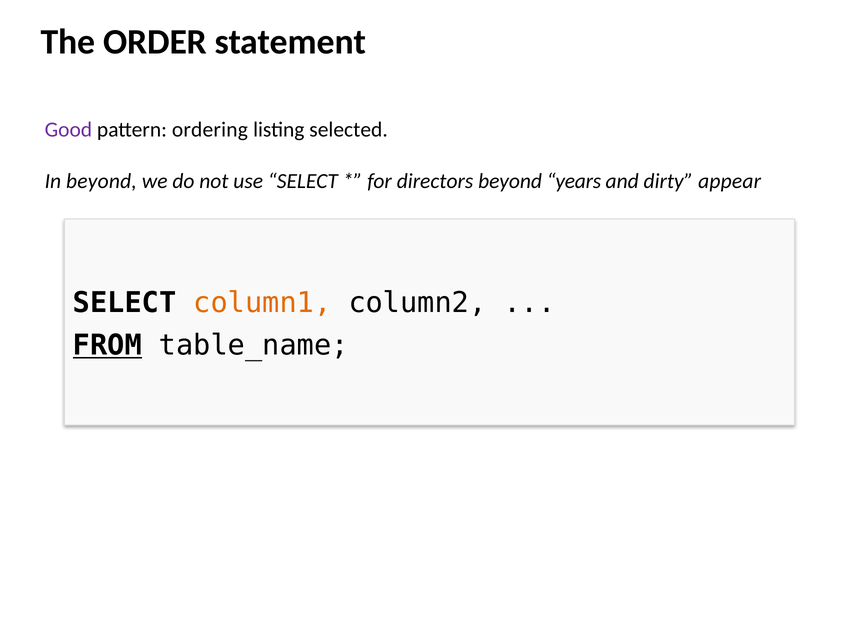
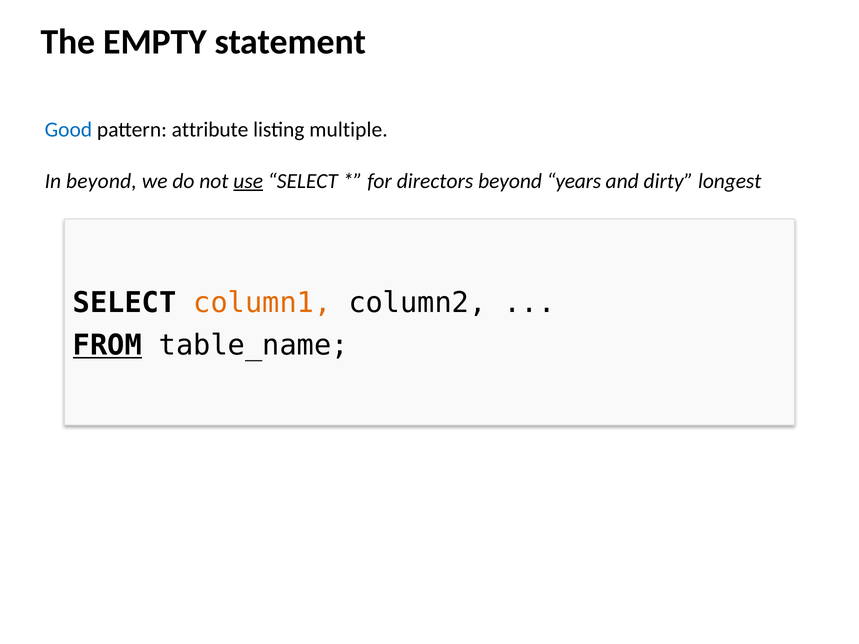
ORDER: ORDER -> EMPTY (155, 42)
Good colour: purple -> blue (68, 130)
ordering: ordering -> attribute (210, 130)
selected: selected -> multiple (349, 130)
use underline: none -> present (248, 181)
appear: appear -> longest (730, 181)
